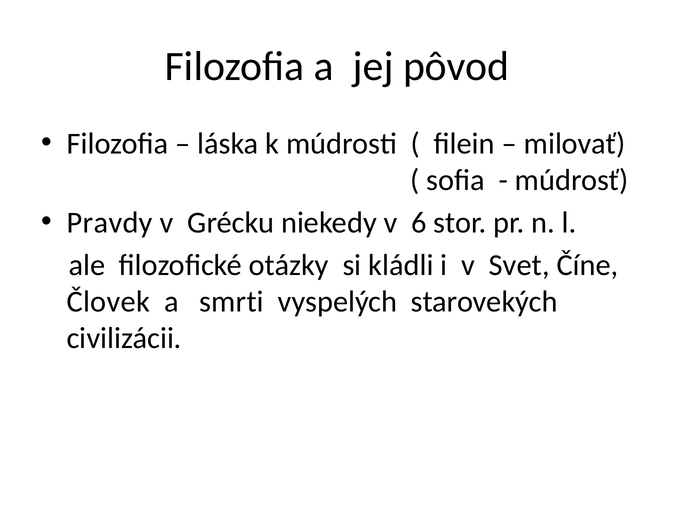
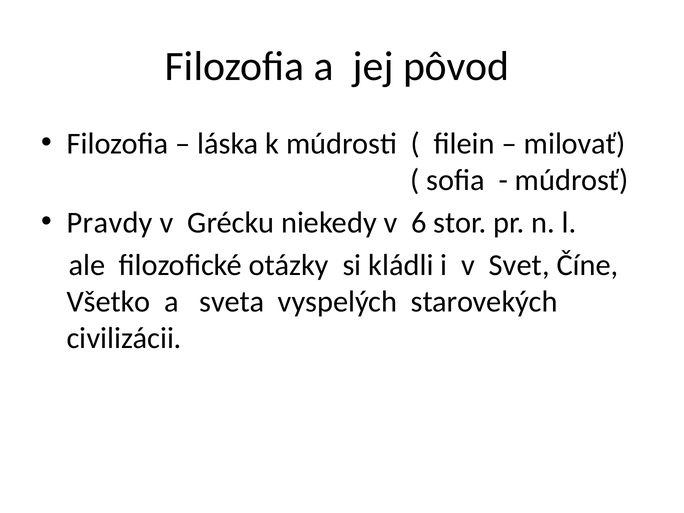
Človek: Človek -> Všetko (109, 302)
smrti: smrti -> sveta (232, 302)
